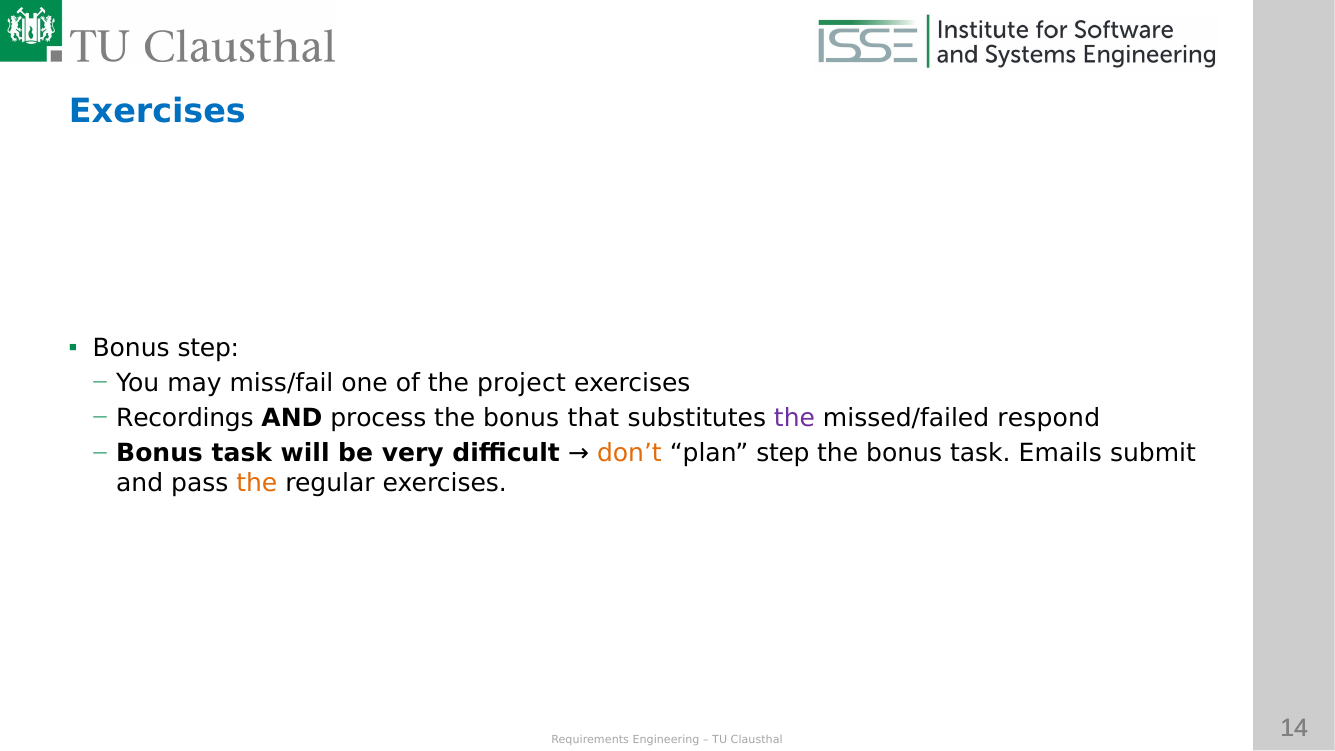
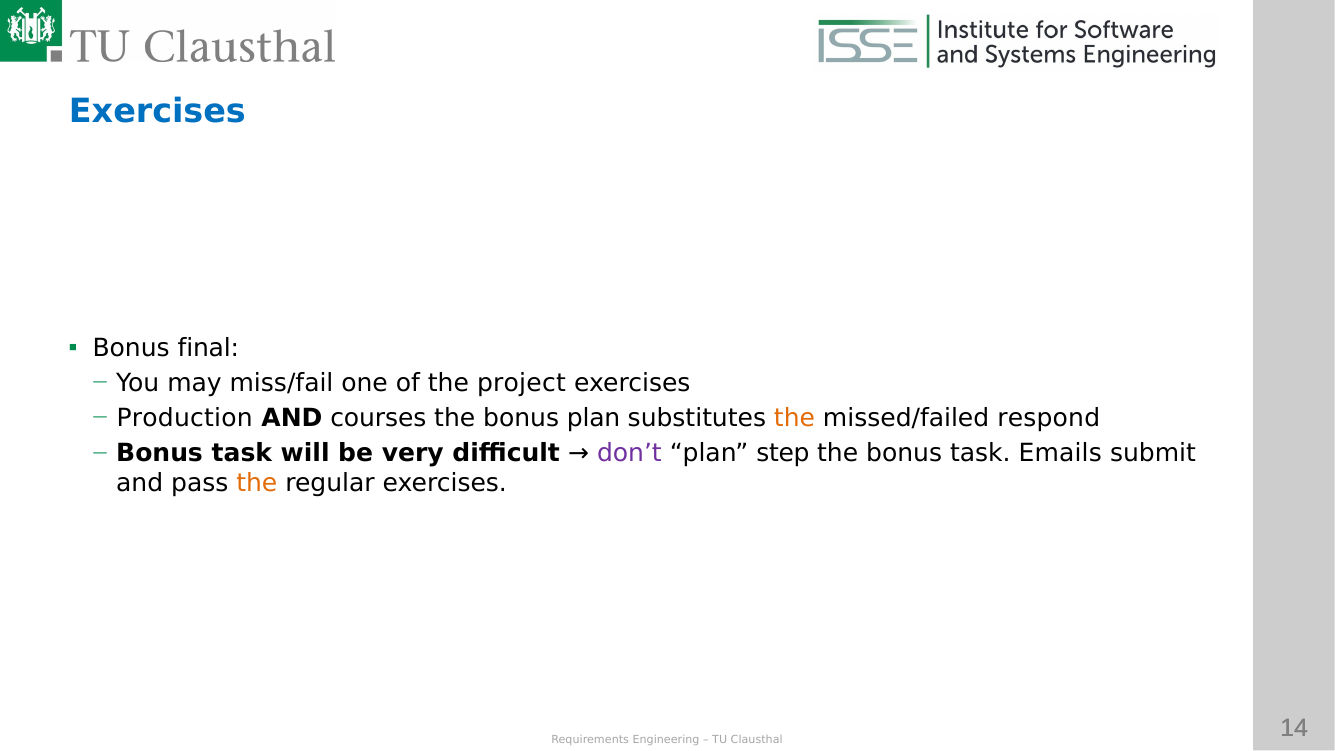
Bonus step: step -> final (208, 348)
Recordings: Recordings -> Production (185, 418)
process: process -> courses (378, 418)
bonus that: that -> plan (594, 418)
the colour: purple -> orange (795, 418)
don’t colour: orange -> purple (629, 454)
